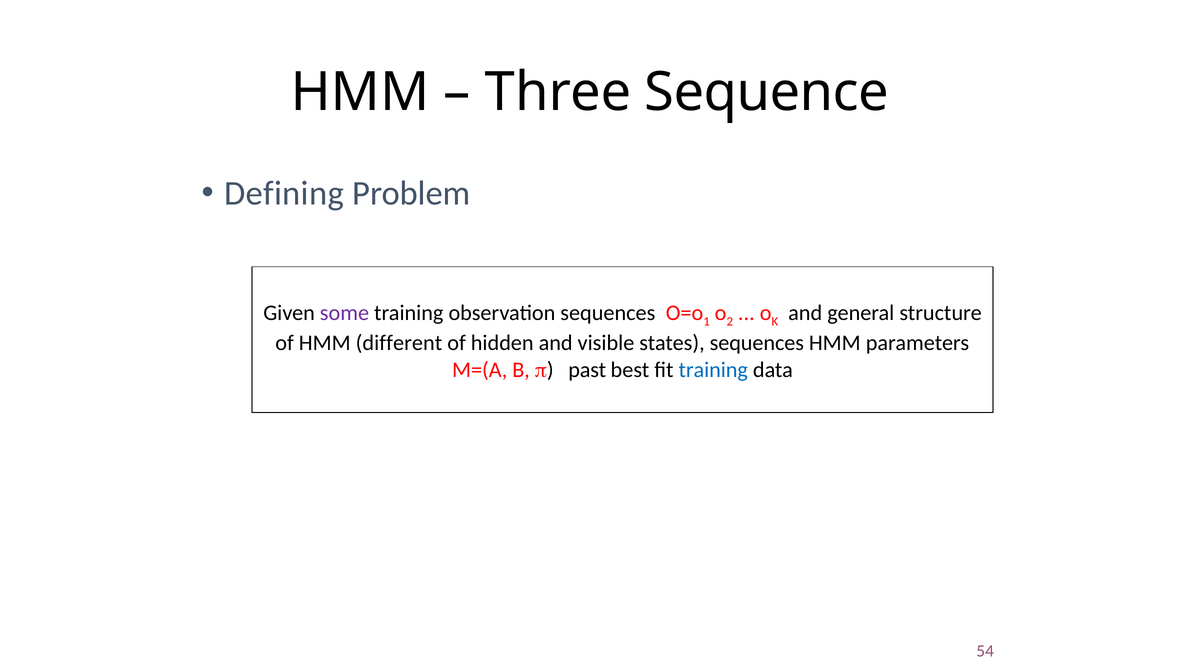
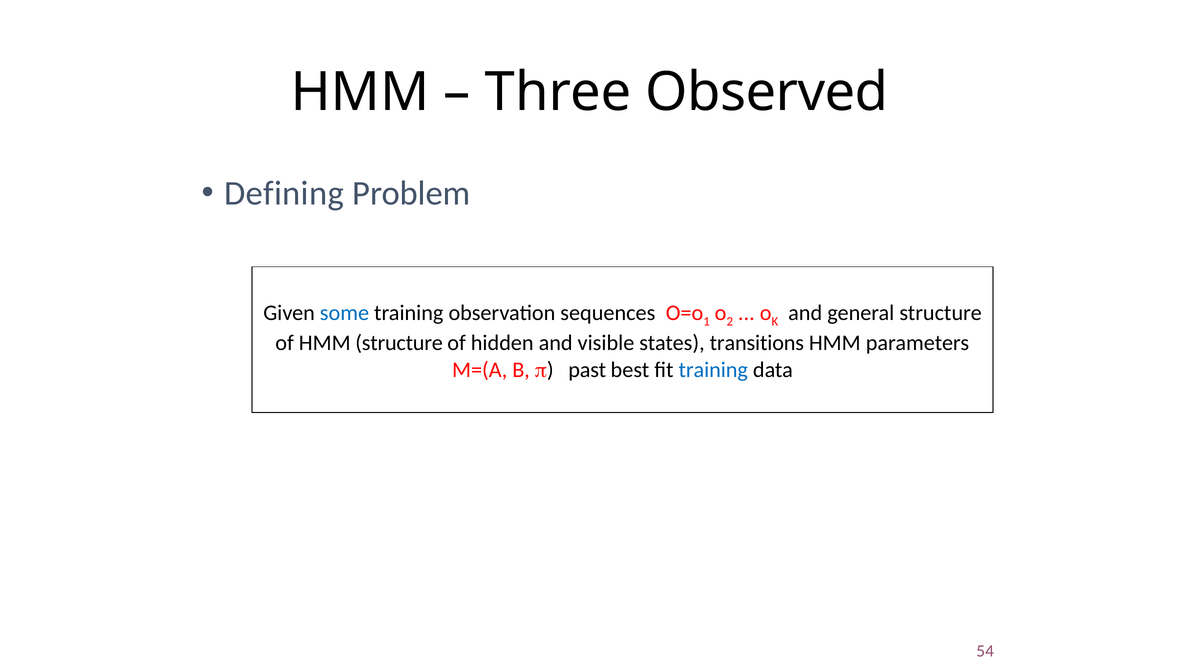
Sequence: Sequence -> Observed (767, 92)
some colour: purple -> blue (344, 313)
HMM different: different -> structure (399, 343)
states sequences: sequences -> transitions (757, 343)
